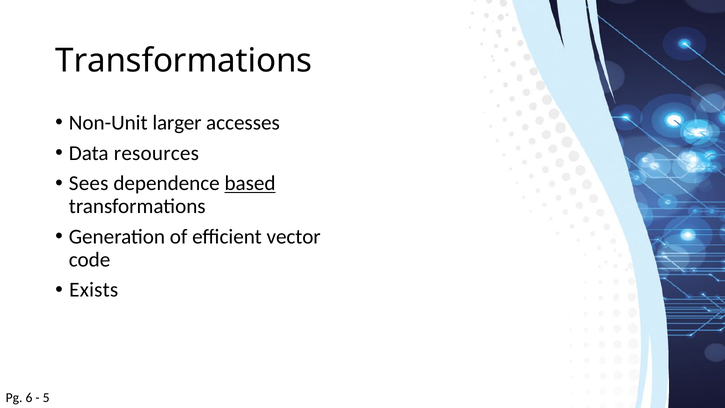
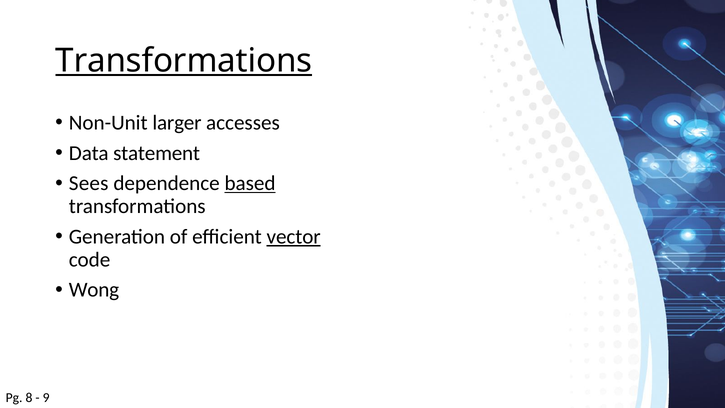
Transformations underline: none -> present (184, 61)
resources: resources -> statement (157, 153)
vector underline: none -> present (294, 237)
Exists: Exists -> Wong (94, 290)
6: 6 -> 8 (29, 398)
5: 5 -> 9 (46, 398)
